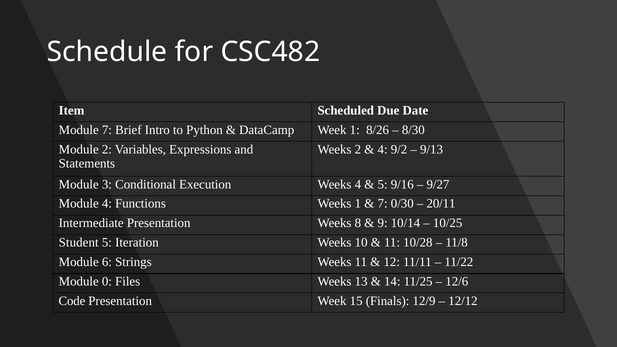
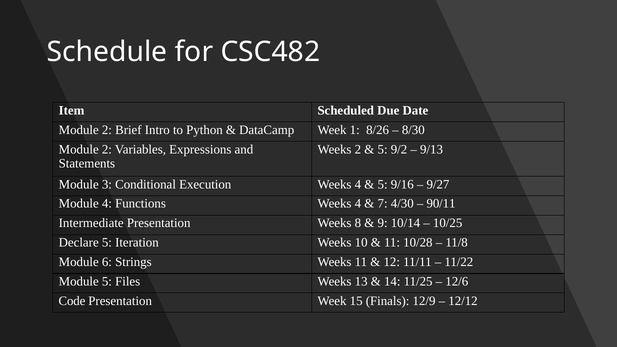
7: 7 -> 2 (107, 130)
4: 4 -> 5 (383, 149)
Functions Weeks 1: 1 -> 4 (358, 204)
0/30: 0/30 -> 4/30 (402, 204)
20/11: 20/11 -> 90/11 (441, 204)
Student: Student -> Declare (79, 243)
Module 0: 0 -> 5 (107, 282)
